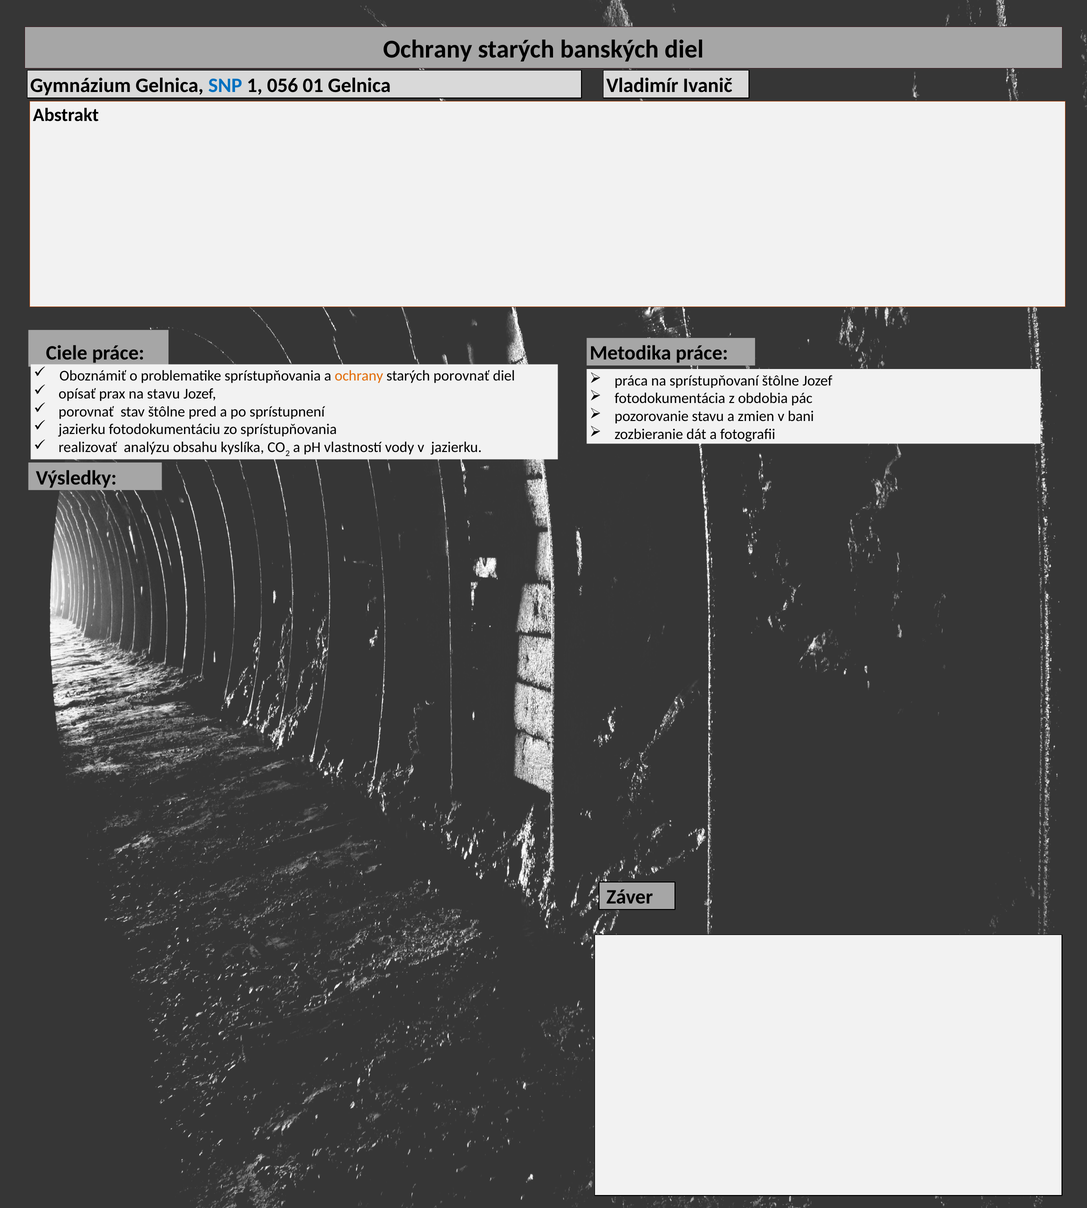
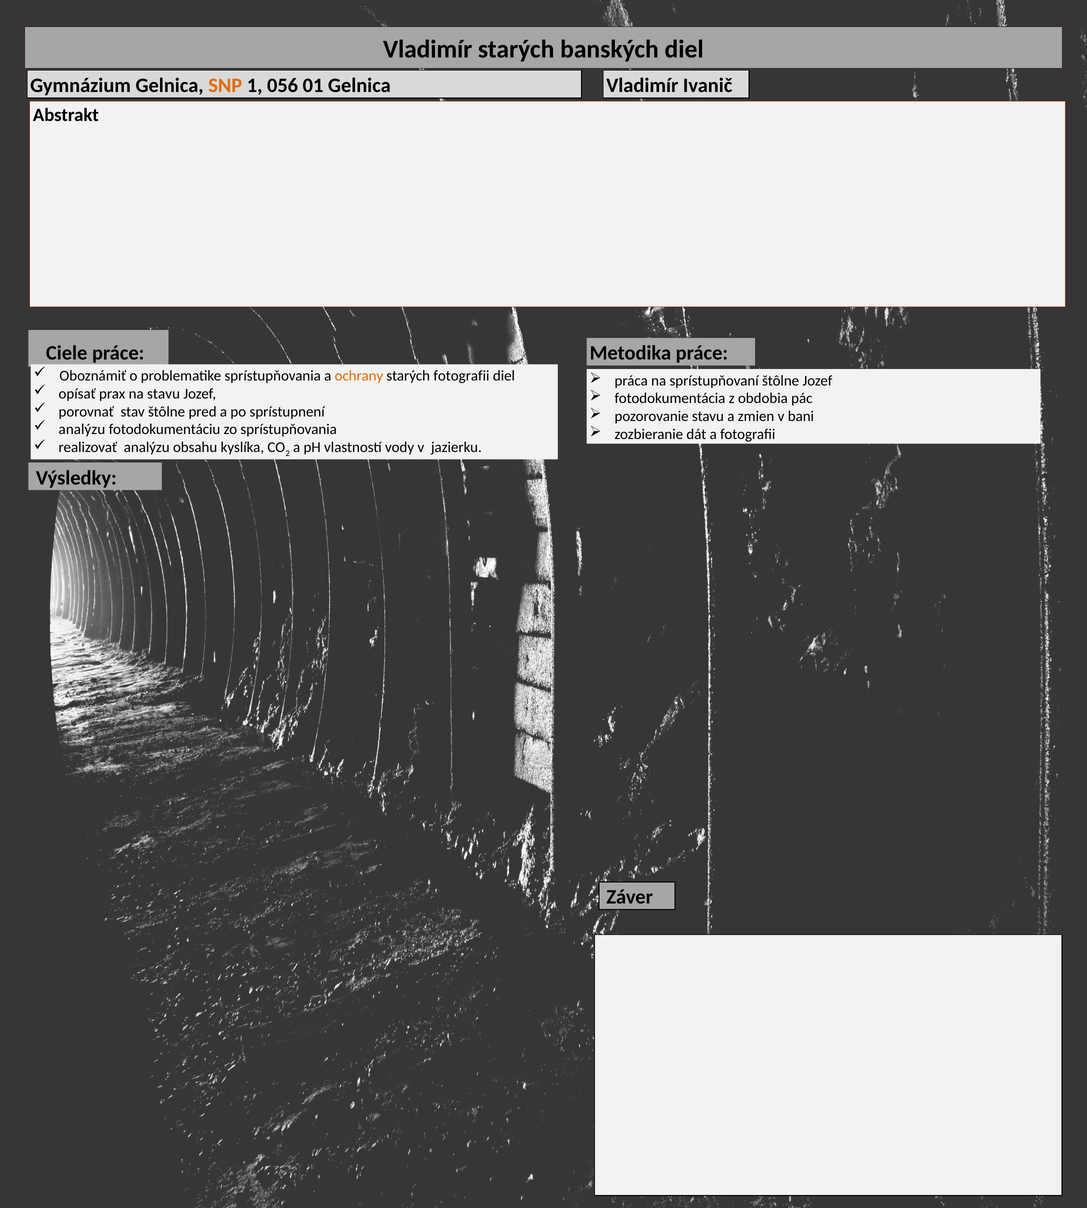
Ochrany: Ochrany -> Vladimír (428, 49)
SNP colour: blue -> orange (225, 85)
starých porovnať: porovnať -> fotografii (461, 376)
jazierku: jazierku -> analýzu (82, 429)
